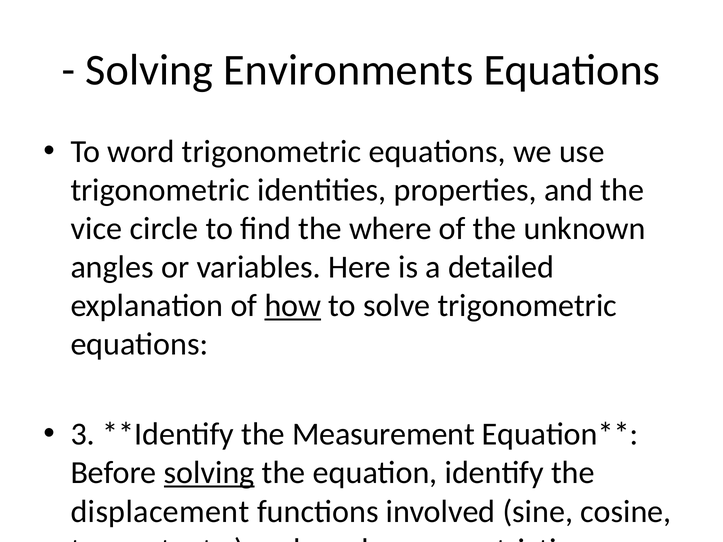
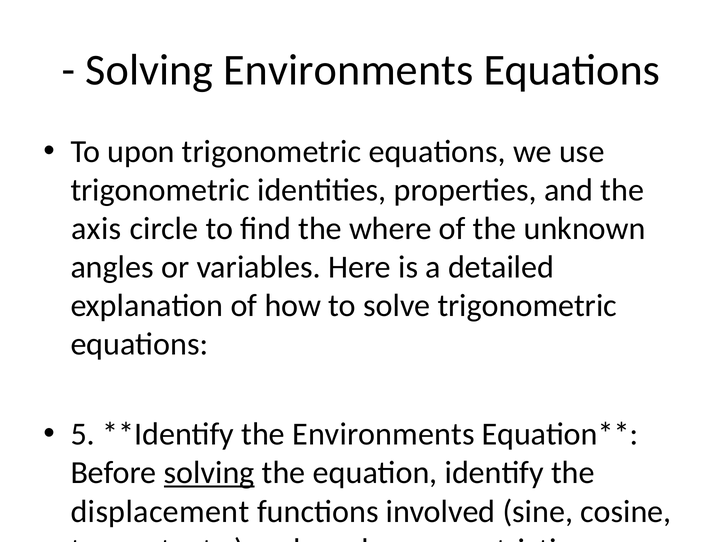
word: word -> upon (141, 152)
vice: vice -> axis (96, 229)
how underline: present -> none (293, 306)
3: 3 -> 5 (83, 435)
the Measurement: Measurement -> Environments (383, 435)
